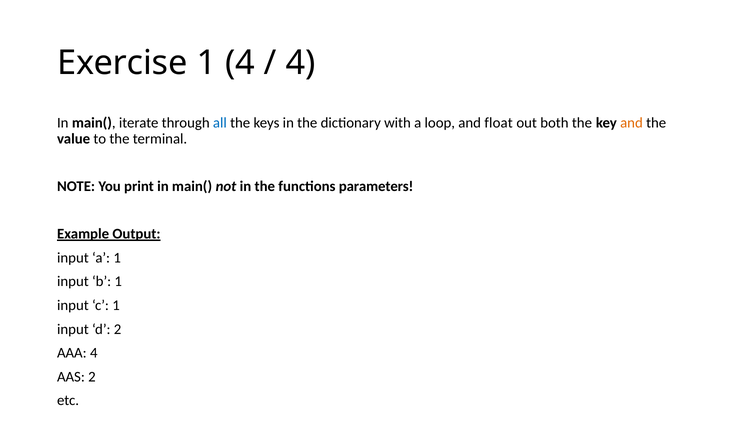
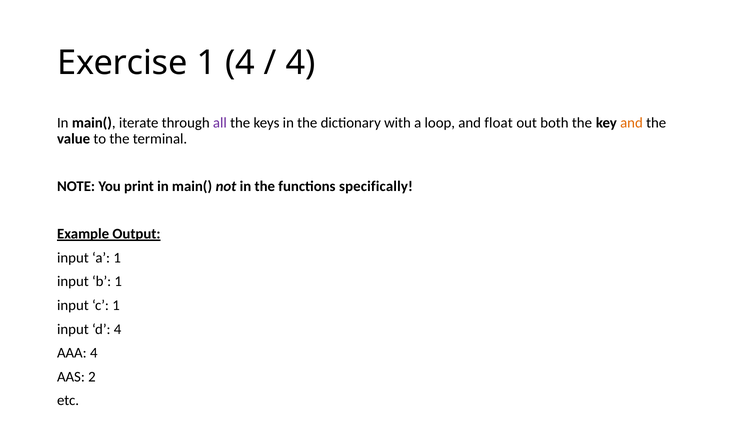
all colour: blue -> purple (220, 123)
parameters: parameters -> specifically (376, 187)
d 2: 2 -> 4 (118, 329)
